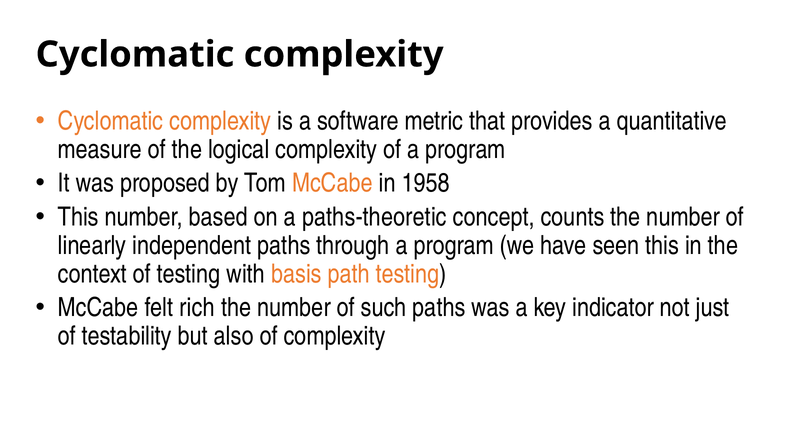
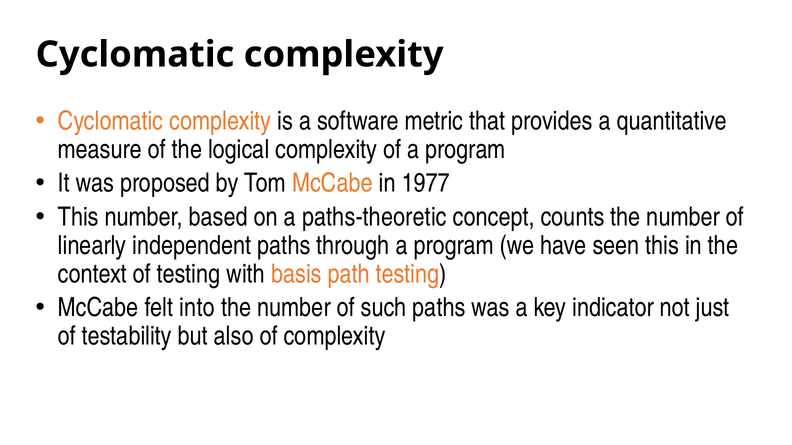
1958: 1958 -> 1977 (426, 183)
rich: rich -> into (197, 308)
